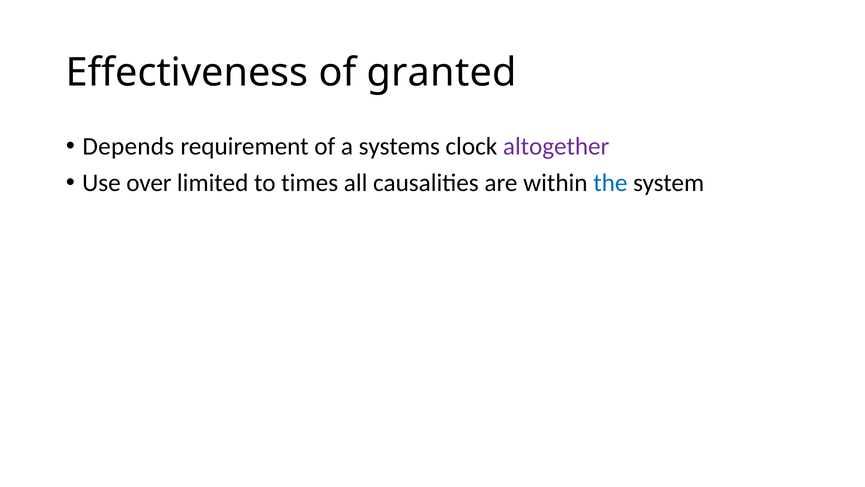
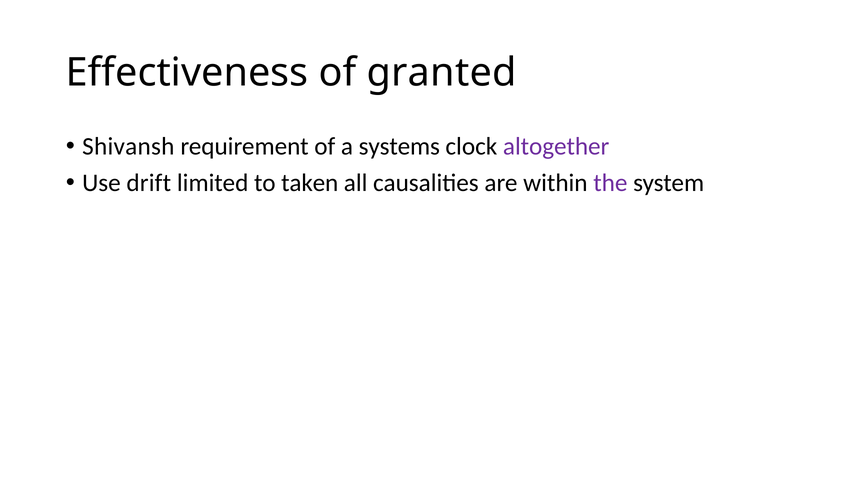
Depends: Depends -> Shivansh (128, 146)
over: over -> drift (149, 183)
times: times -> taken (310, 183)
the colour: blue -> purple (610, 183)
